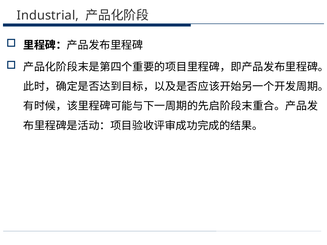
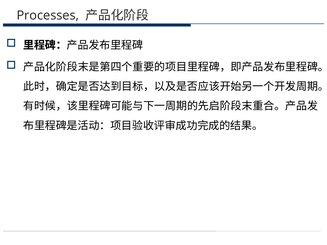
Industrial: Industrial -> Processes (48, 15)
